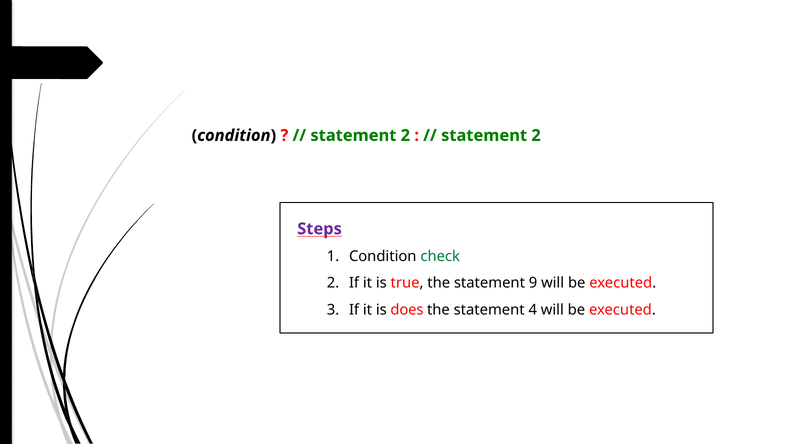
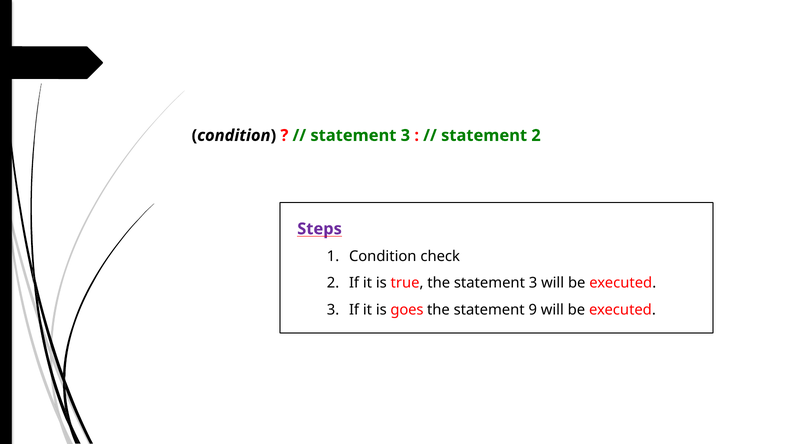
2: 2 -> 3 (405, 135)
check colour: green -> black (440, 256)
the statement 9: 9 -> 3 (533, 283)
does: does -> goes (407, 310)
4: 4 -> 9 (533, 310)
